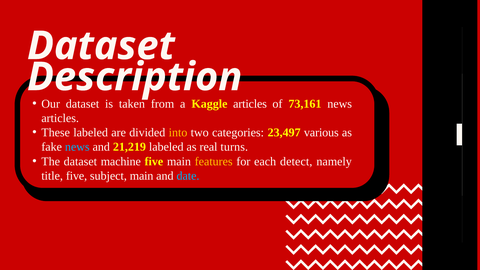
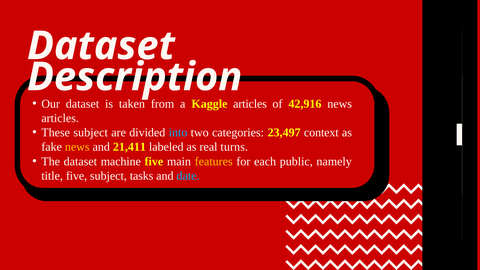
73,161: 73,161 -> 42,916 (305, 104)
These labeled: labeled -> subject (91, 133)
into colour: yellow -> light blue (178, 133)
various: various -> context (321, 133)
news colour: light blue -> yellow (77, 147)
21,219: 21,219 -> 21,411 (129, 147)
detect: detect -> public (296, 161)
subject main: main -> tasks (142, 176)
